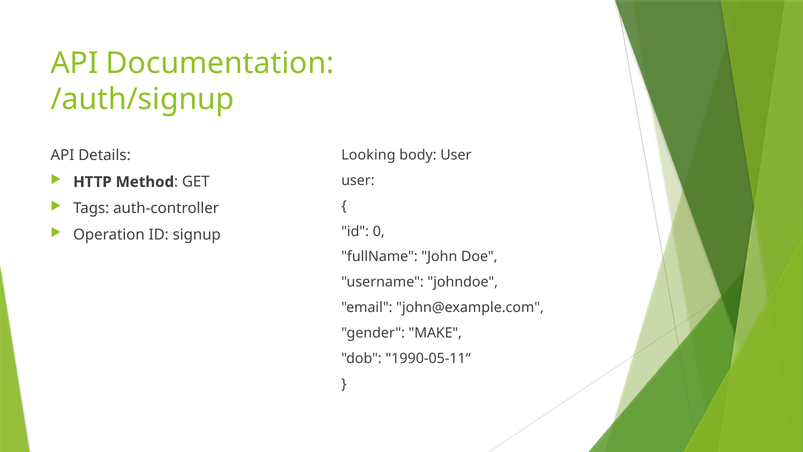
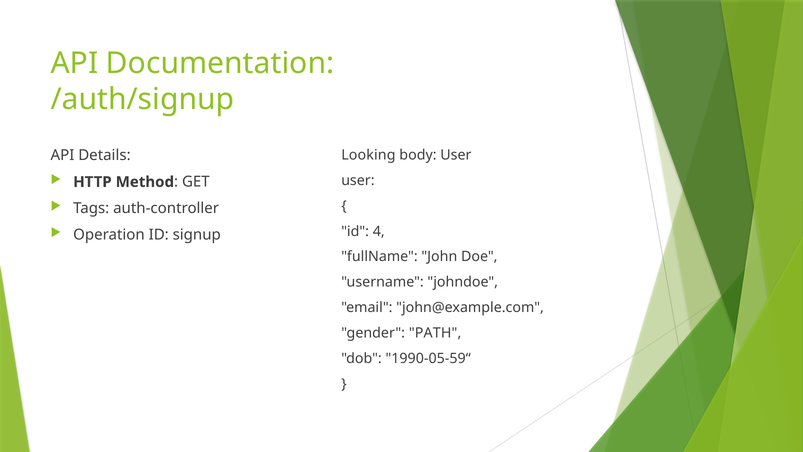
0: 0 -> 4 (379, 231)
MAKE: MAKE -> PATH (435, 333)
1990-05-11“: 1990-05-11“ -> 1990-05-59“ (428, 358)
